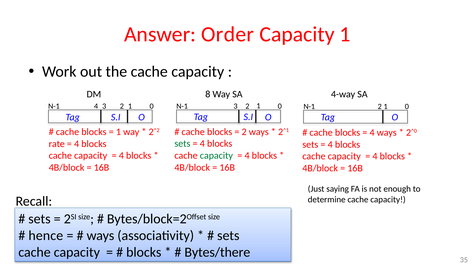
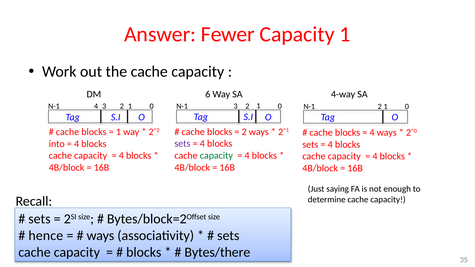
Order: Order -> Fewer (228, 34)
8: 8 -> 6 (208, 94)
sets colour: green -> purple (182, 144)
rate: rate -> into (57, 144)
